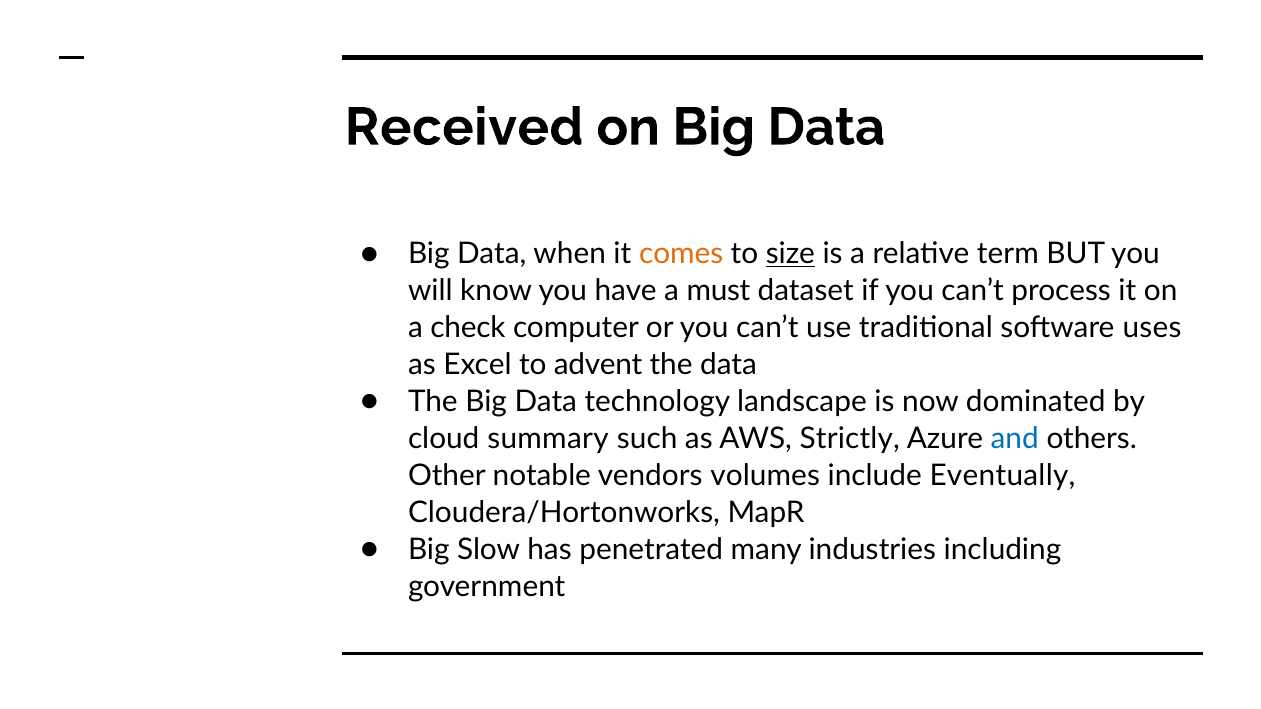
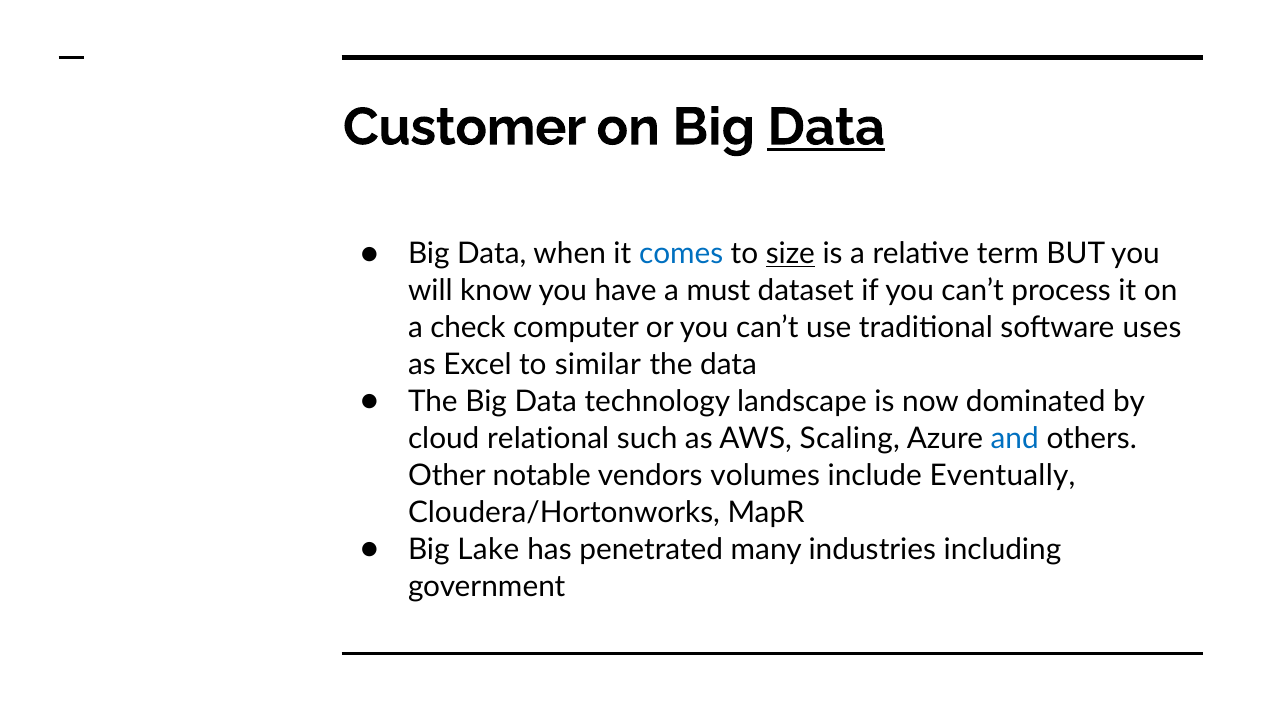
Received: Received -> Customer (465, 127)
Data underline: none -> present (826, 127)
comes colour: orange -> blue (681, 254)
advent: advent -> similar (598, 365)
summary: summary -> relational (548, 439)
Strictly: Strictly -> Scaling (850, 439)
Slow: Slow -> Lake (488, 550)
